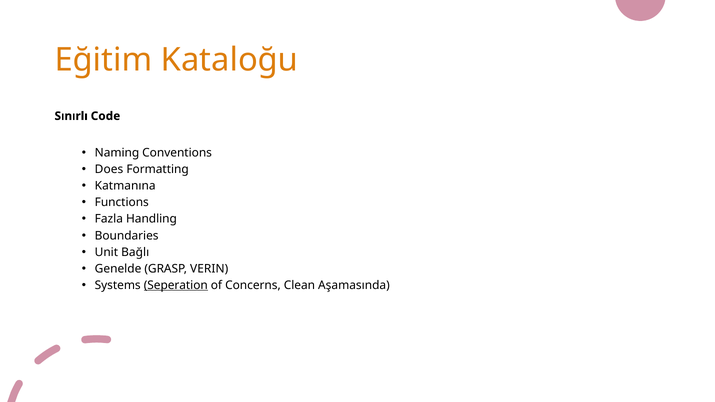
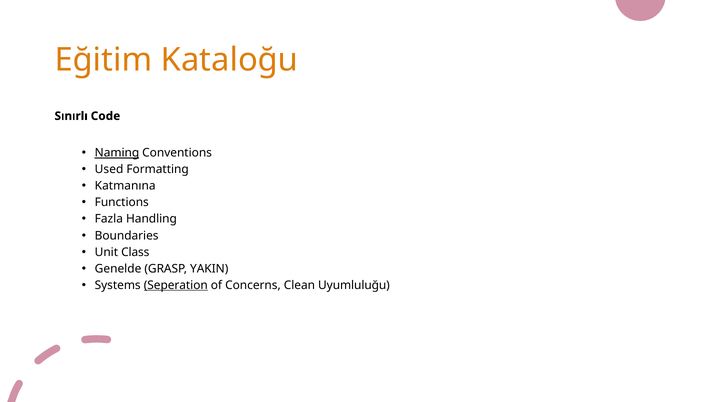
Naming underline: none -> present (117, 153)
Does: Does -> Used (109, 169)
Bağlı: Bağlı -> Class (135, 252)
VERIN: VERIN -> YAKIN (209, 269)
Aşamasında: Aşamasında -> Uyumluluğu (354, 285)
